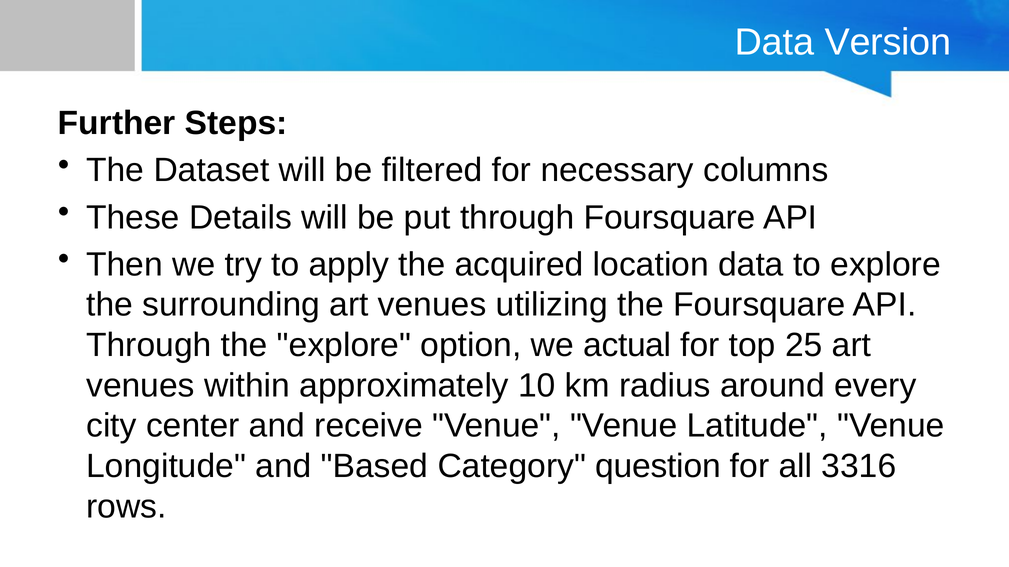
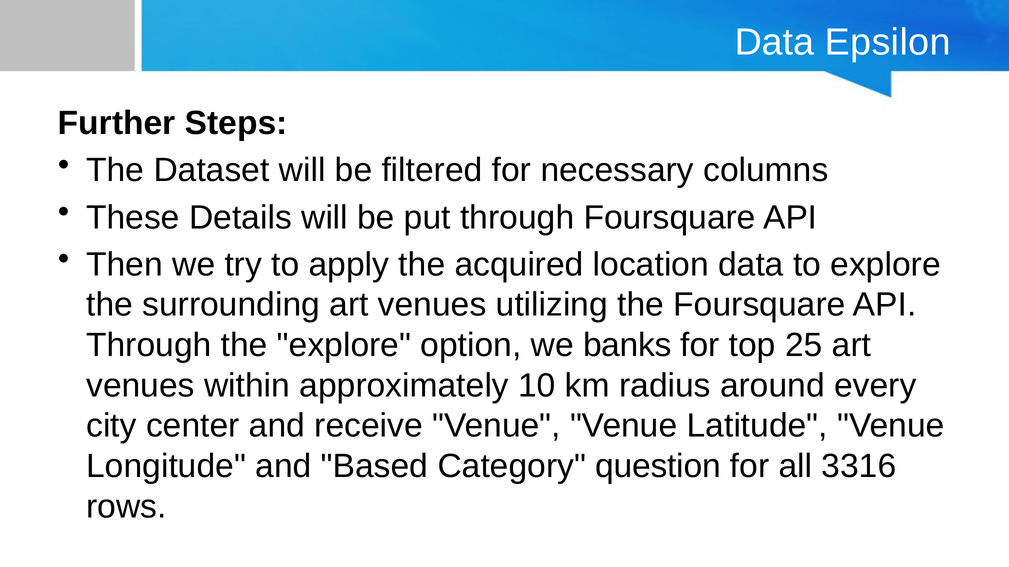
Version: Version -> Epsilon (888, 42)
actual: actual -> banks (627, 346)
